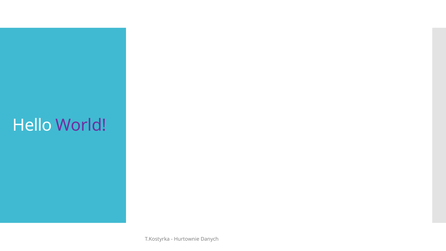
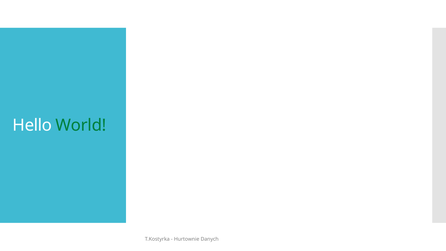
World colour: purple -> green (81, 125)
